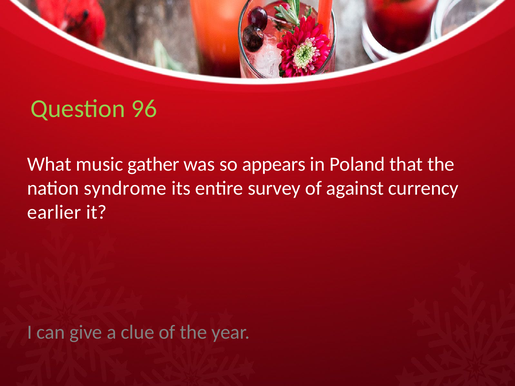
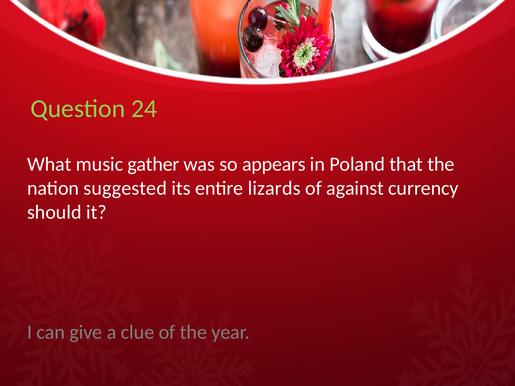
96: 96 -> 24 (144, 109)
syndrome: syndrome -> suggested (125, 188)
survey: survey -> lizards (274, 188)
earlier: earlier -> should (54, 212)
